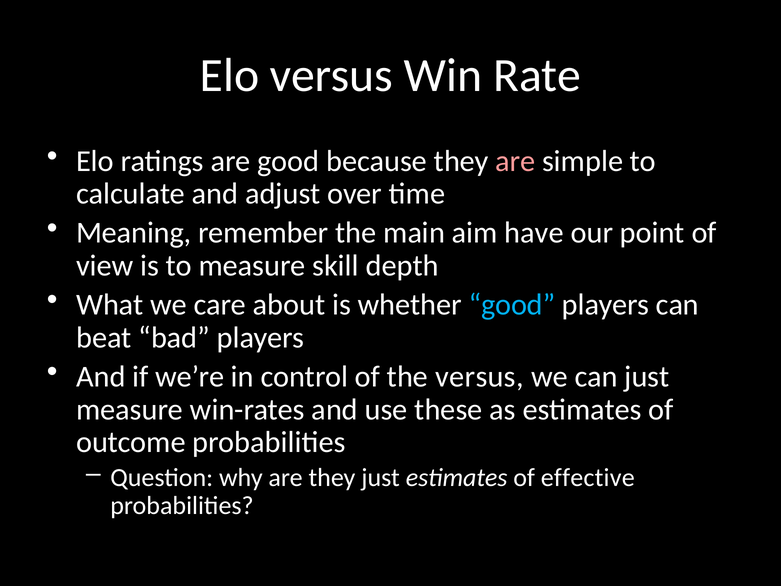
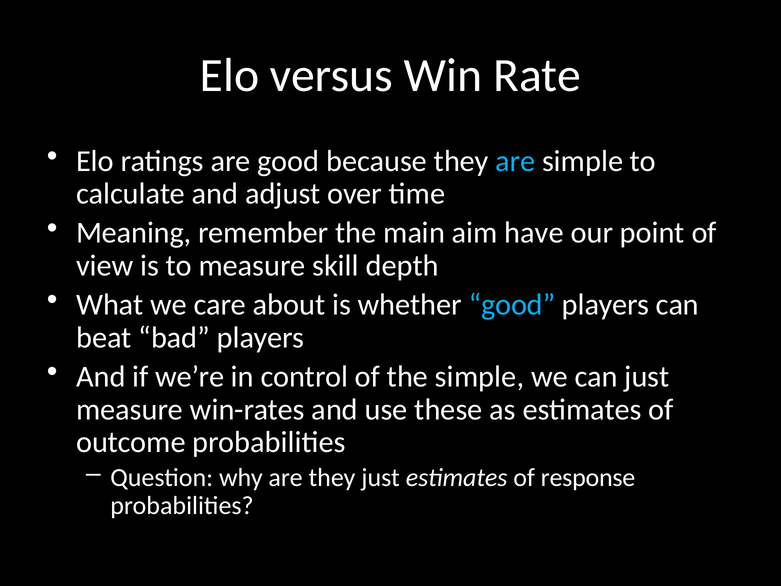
are colour: pink -> light blue (515, 161)
the versus: versus -> simple (480, 377)
effective: effective -> response (588, 478)
